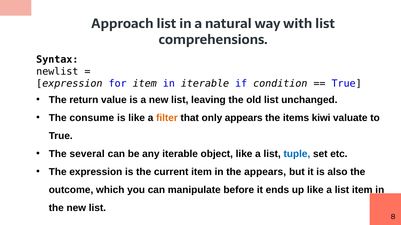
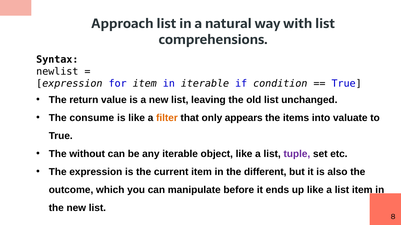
kiwi: kiwi -> into (321, 118)
several: several -> without (87, 154)
tuple colour: blue -> purple (297, 154)
the appears: appears -> different (265, 172)
